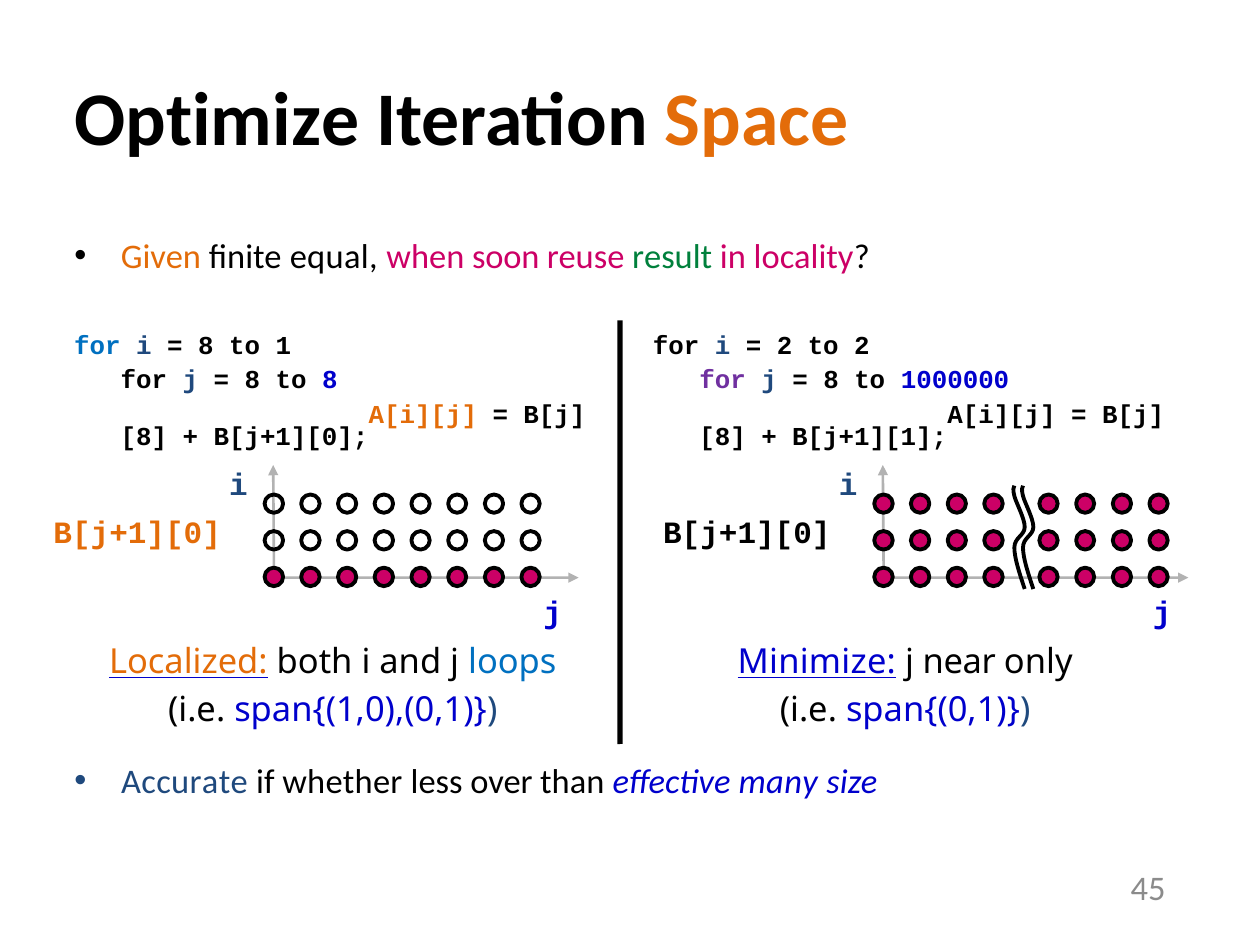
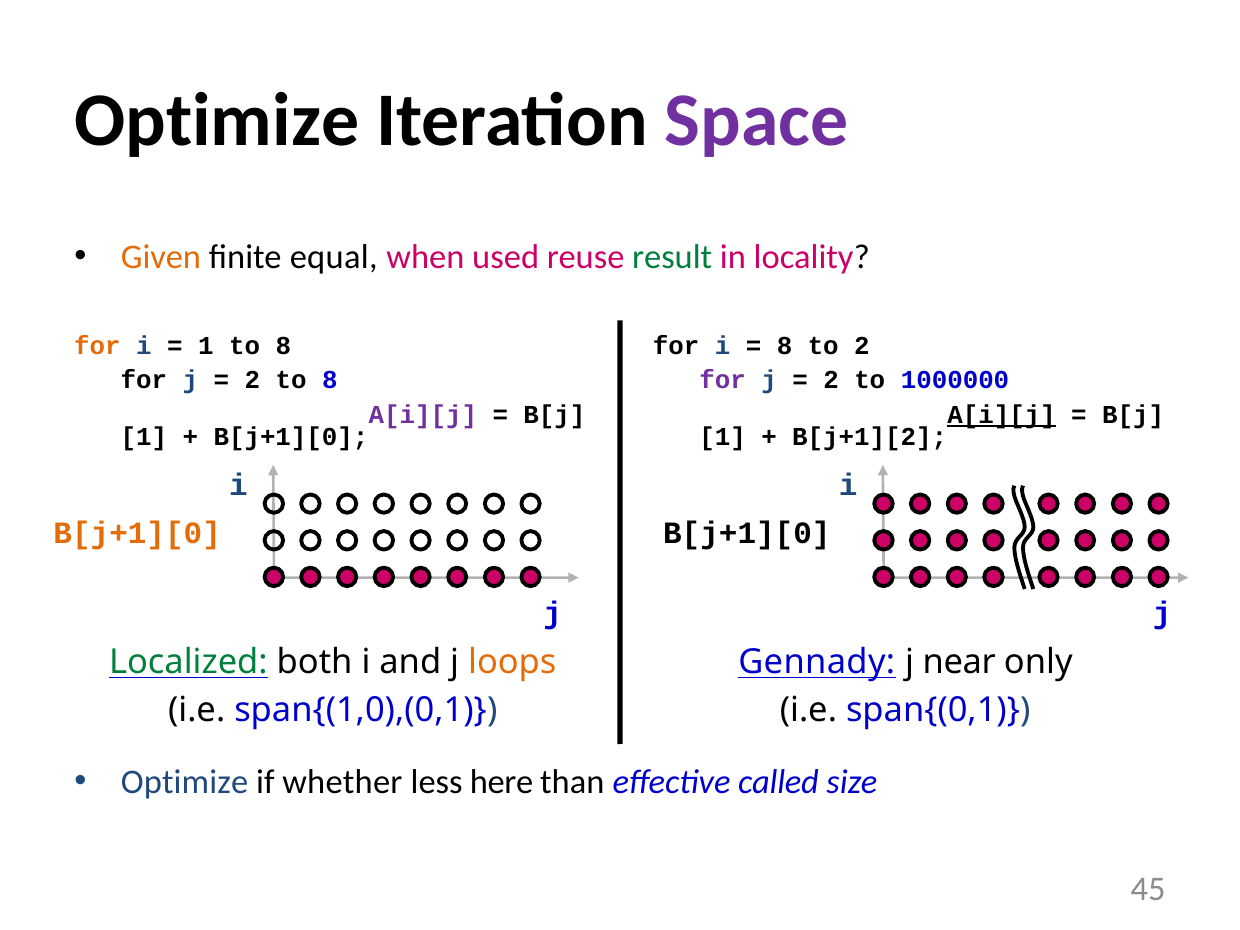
Space colour: orange -> purple (757, 120)
soon: soon -> used (506, 257)
for colour: blue -> orange (97, 346)
8: 8 -> 1 (206, 346)
1: 1 -> 8 (283, 346)
2: 2 -> 8 (785, 346)
8: 8 -> 2 (252, 380)
8: 8 -> 2 (831, 380)
A[i][j colour: orange -> purple (423, 415)
A[i][j underline: none -> present (1002, 415)
8: 8 -> 1 (144, 437)
8: 8 -> 1 (723, 437)
B[j+1][1: B[j+1][1 -> B[j+1][2 (870, 437)
Localized colour: orange -> green (188, 662)
loops colour: blue -> orange (512, 662)
Minimize: Minimize -> Gennady (817, 662)
Accurate: Accurate -> Optimize (185, 782)
over: over -> here (502, 782)
many: many -> called (779, 782)
